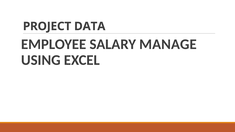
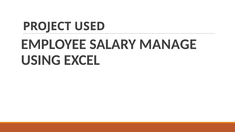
DATA: DATA -> USED (90, 26)
